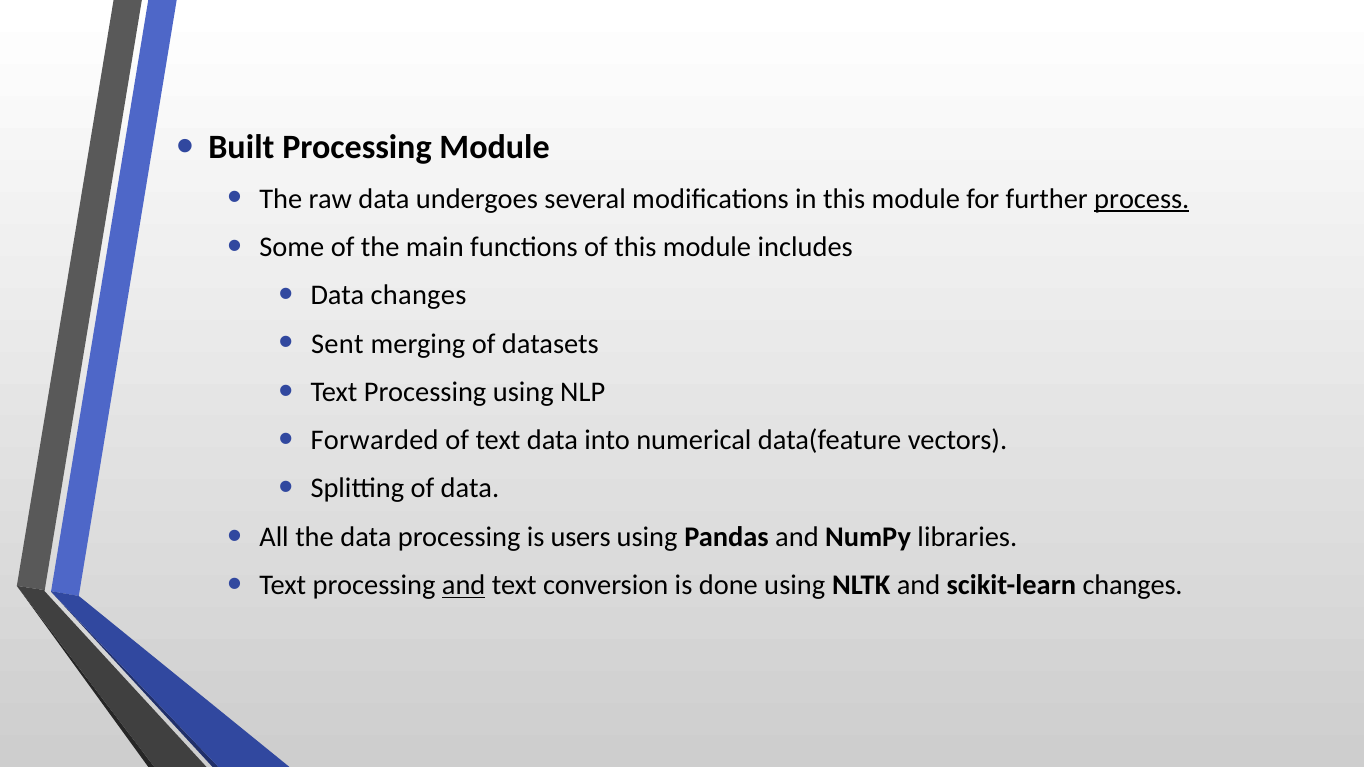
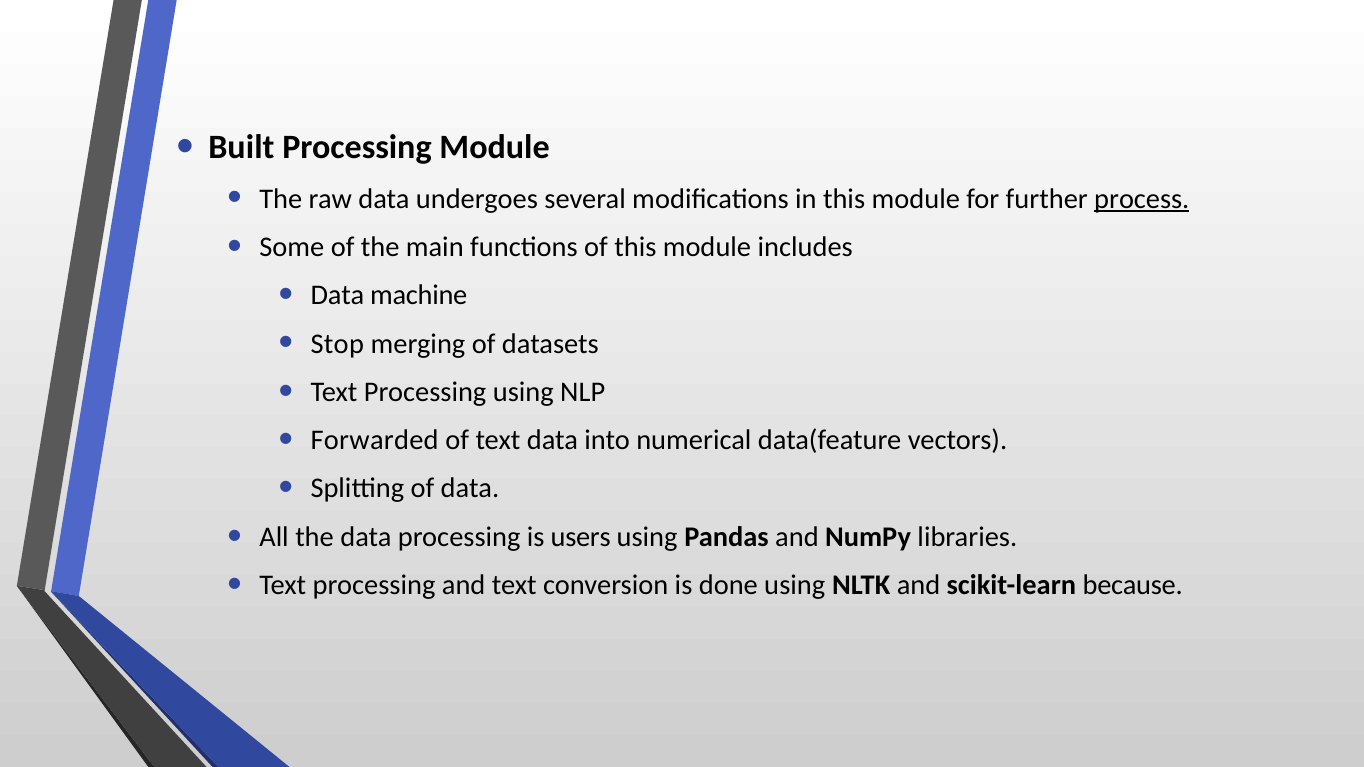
Data changes: changes -> machine (419, 295)
Sent: Sent -> Stop (337, 344)
and underline: present -> none (464, 585)
scikit-learn changes: changes -> because (1133, 585)
